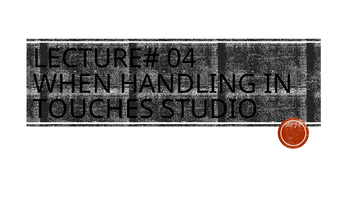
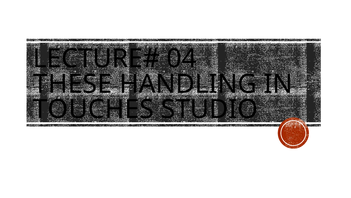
WHEN: WHEN -> THESE (73, 84)
